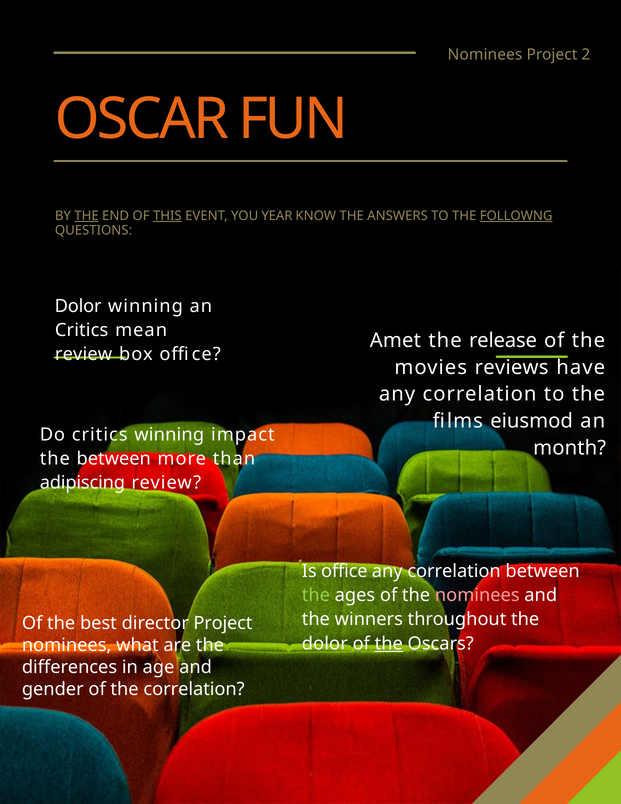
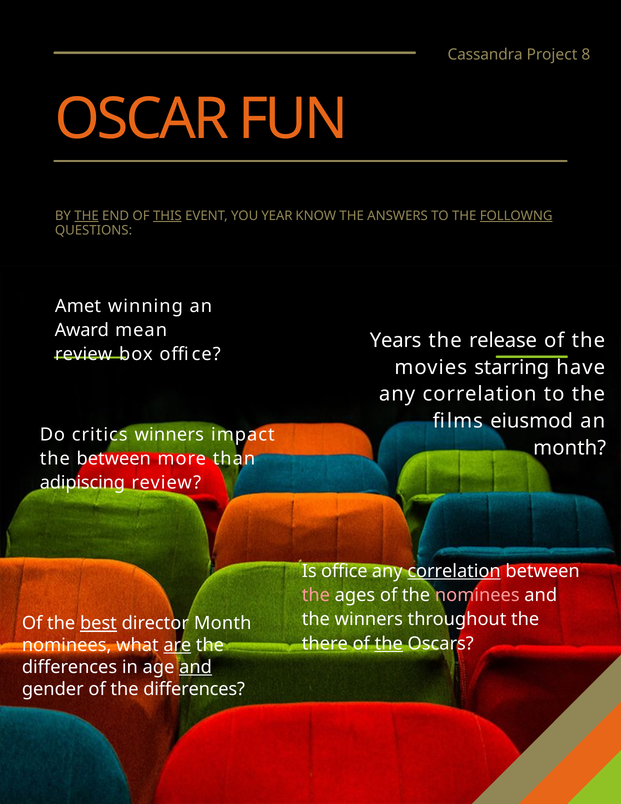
Nominees: Nominees -> Cassandra (485, 55)
2: 2 -> 8 (586, 55)
Dolor: Dolor -> Amet (78, 306)
Critics: Critics -> Award (82, 330)
Amet: Amet -> Years (396, 341)
reviews: reviews -> starring (512, 367)
critics winning: winning -> winners (169, 435)
correlation underline: none -> present (454, 571)
the colour: light green -> pink (316, 595)
best underline: none -> present (98, 623)
director Project: Project -> Month (223, 623)
dolor: dolor -> there (325, 643)
are underline: none -> present (177, 645)
and underline: none -> present (196, 667)
of the correlation: correlation -> differences (194, 689)
